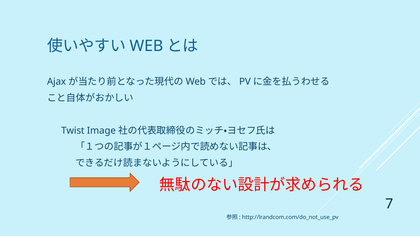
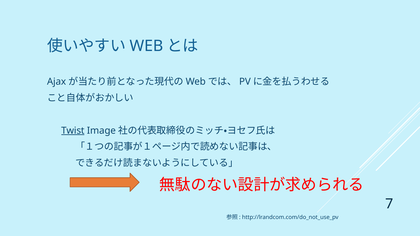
Twist underline: none -> present (73, 131)
